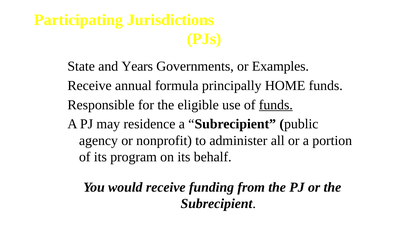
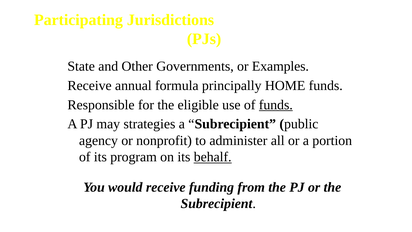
Years: Years -> Other (137, 66)
residence: residence -> strategies (149, 124)
behalf underline: none -> present (213, 157)
